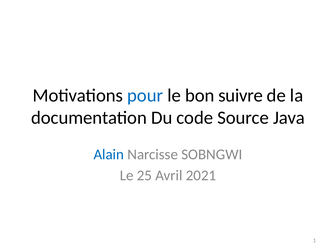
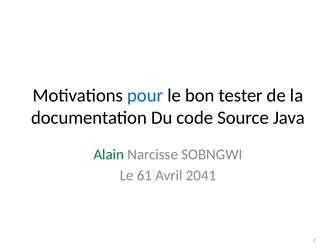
suivre: suivre -> tester (241, 95)
Alain colour: blue -> green (109, 154)
25: 25 -> 61 (144, 175)
2021: 2021 -> 2041 (201, 175)
